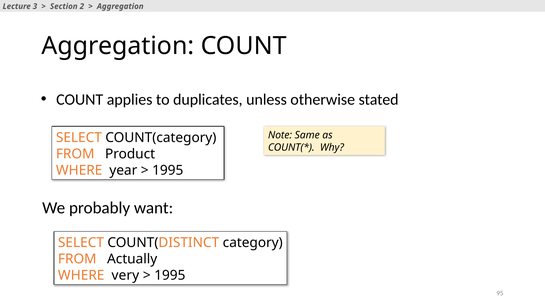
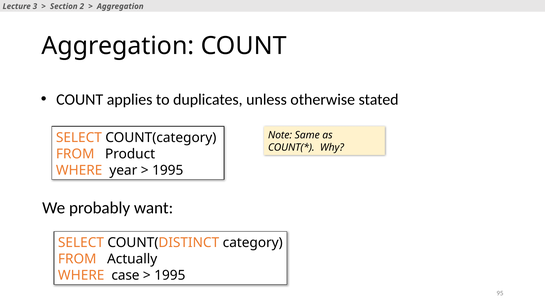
very: very -> case (125, 275)
